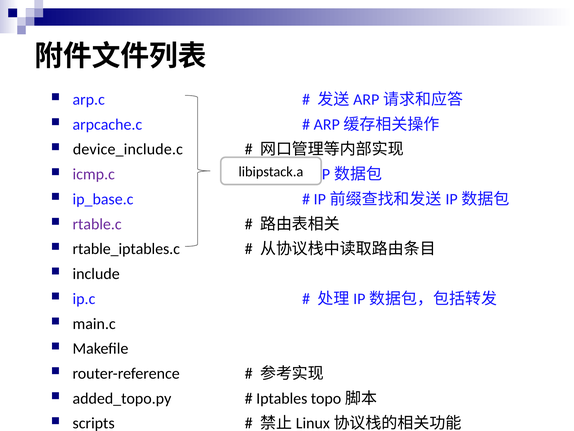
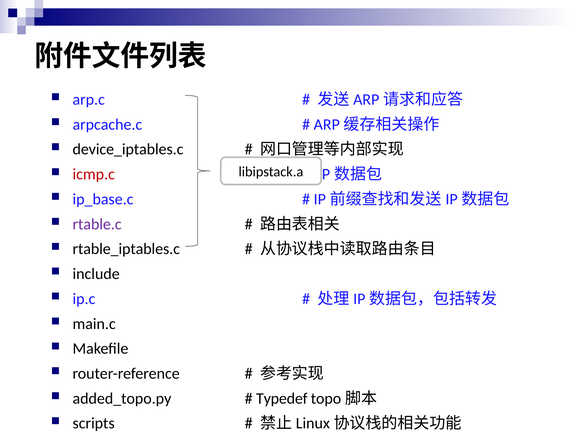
device_include.c: device_include.c -> device_iptables.c (128, 149)
icmp.c colour: purple -> red (94, 174)
Iptables: Iptables -> Typedef (282, 398)
